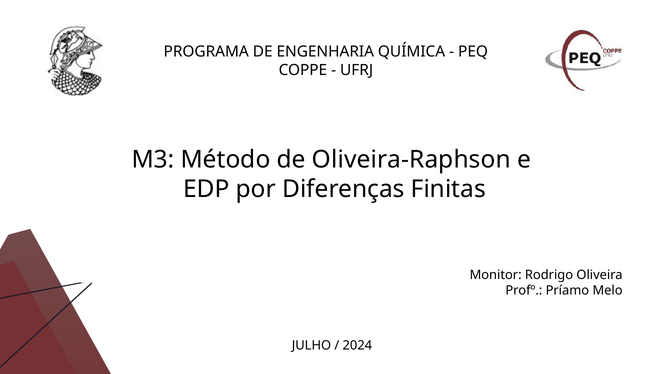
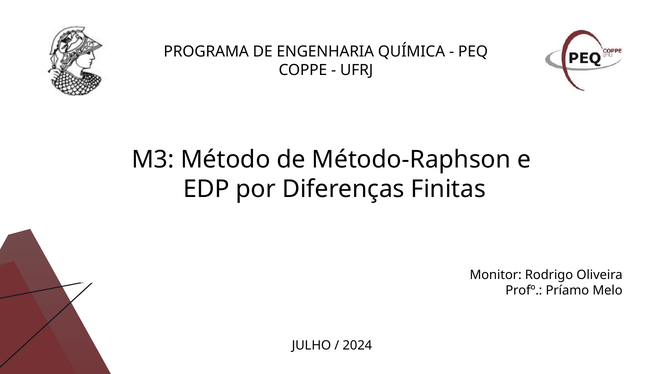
Oliveira-Raphson: Oliveira-Raphson -> Método-Raphson (411, 159)
